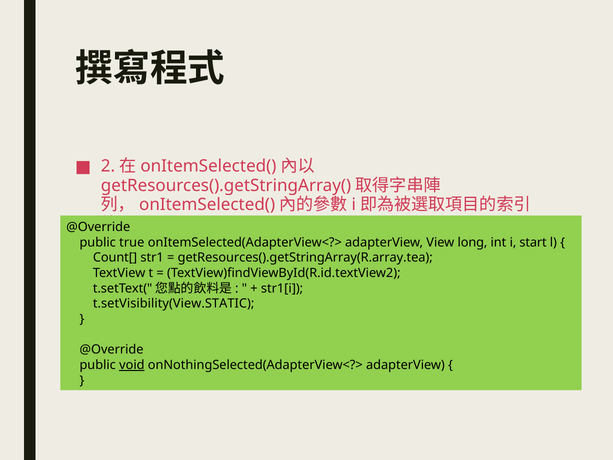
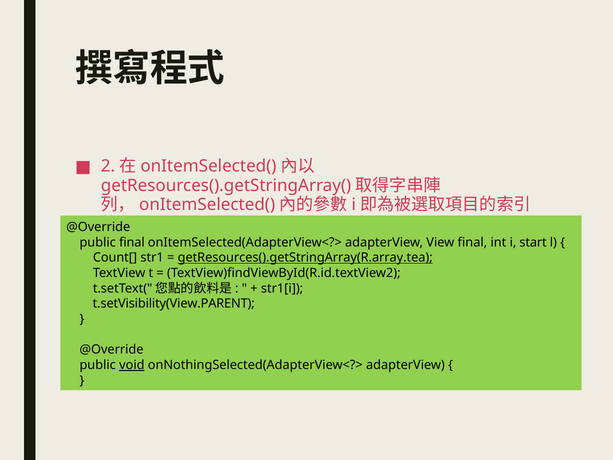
public true: true -> final (132, 242)
View long: long -> final (472, 242)
getResources().getStringArray(R.array.tea underline: none -> present (305, 258)
t.setVisibility(View.STATIC: t.setVisibility(View.STATIC -> t.setVisibility(View.PARENT (174, 304)
